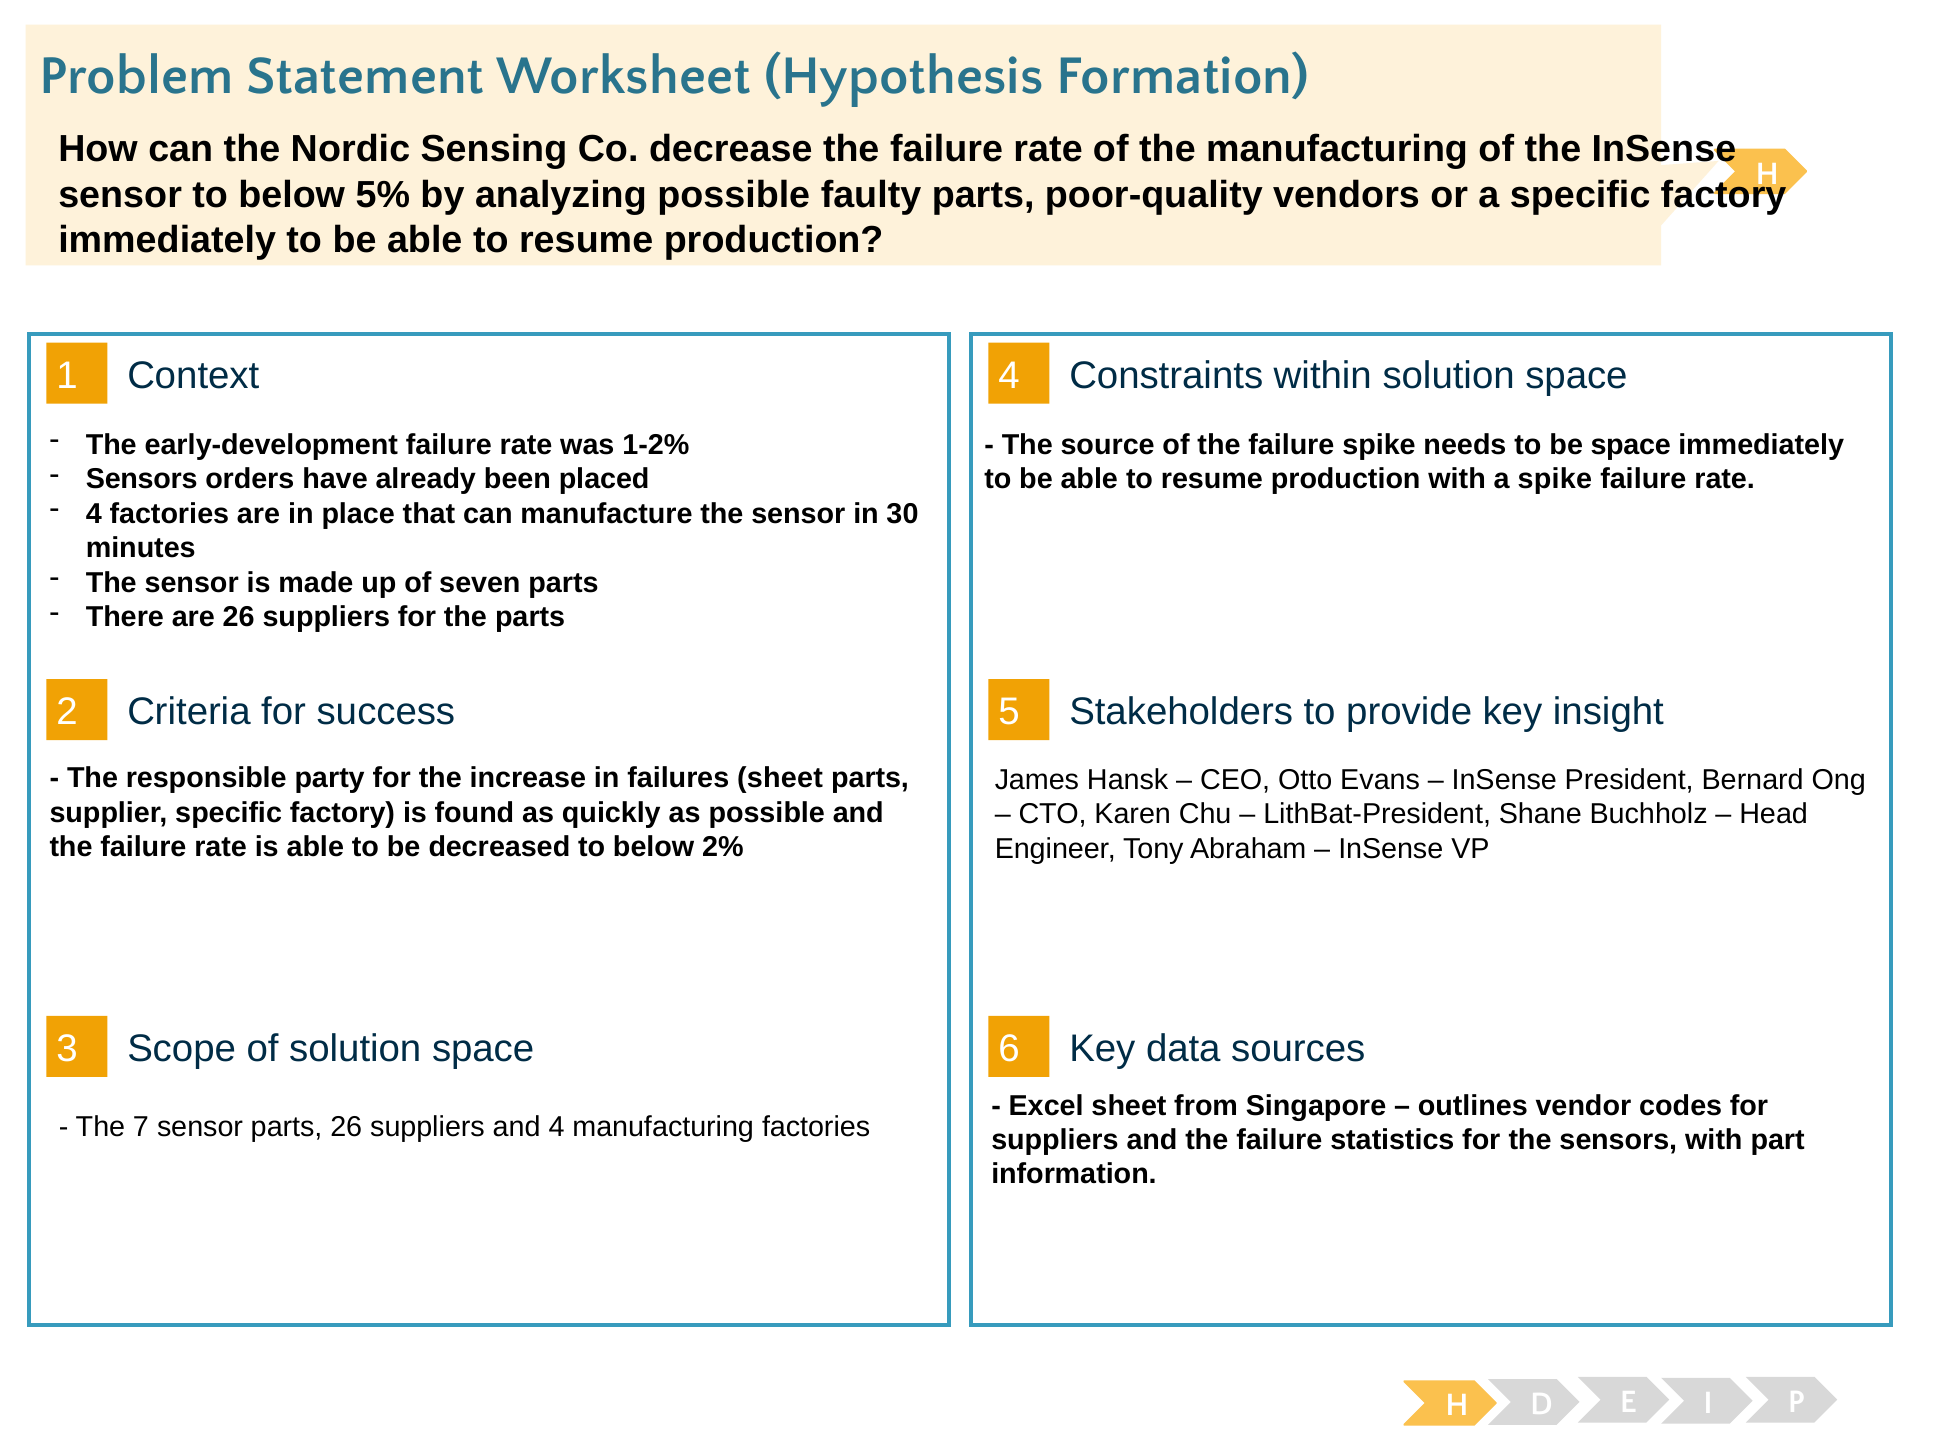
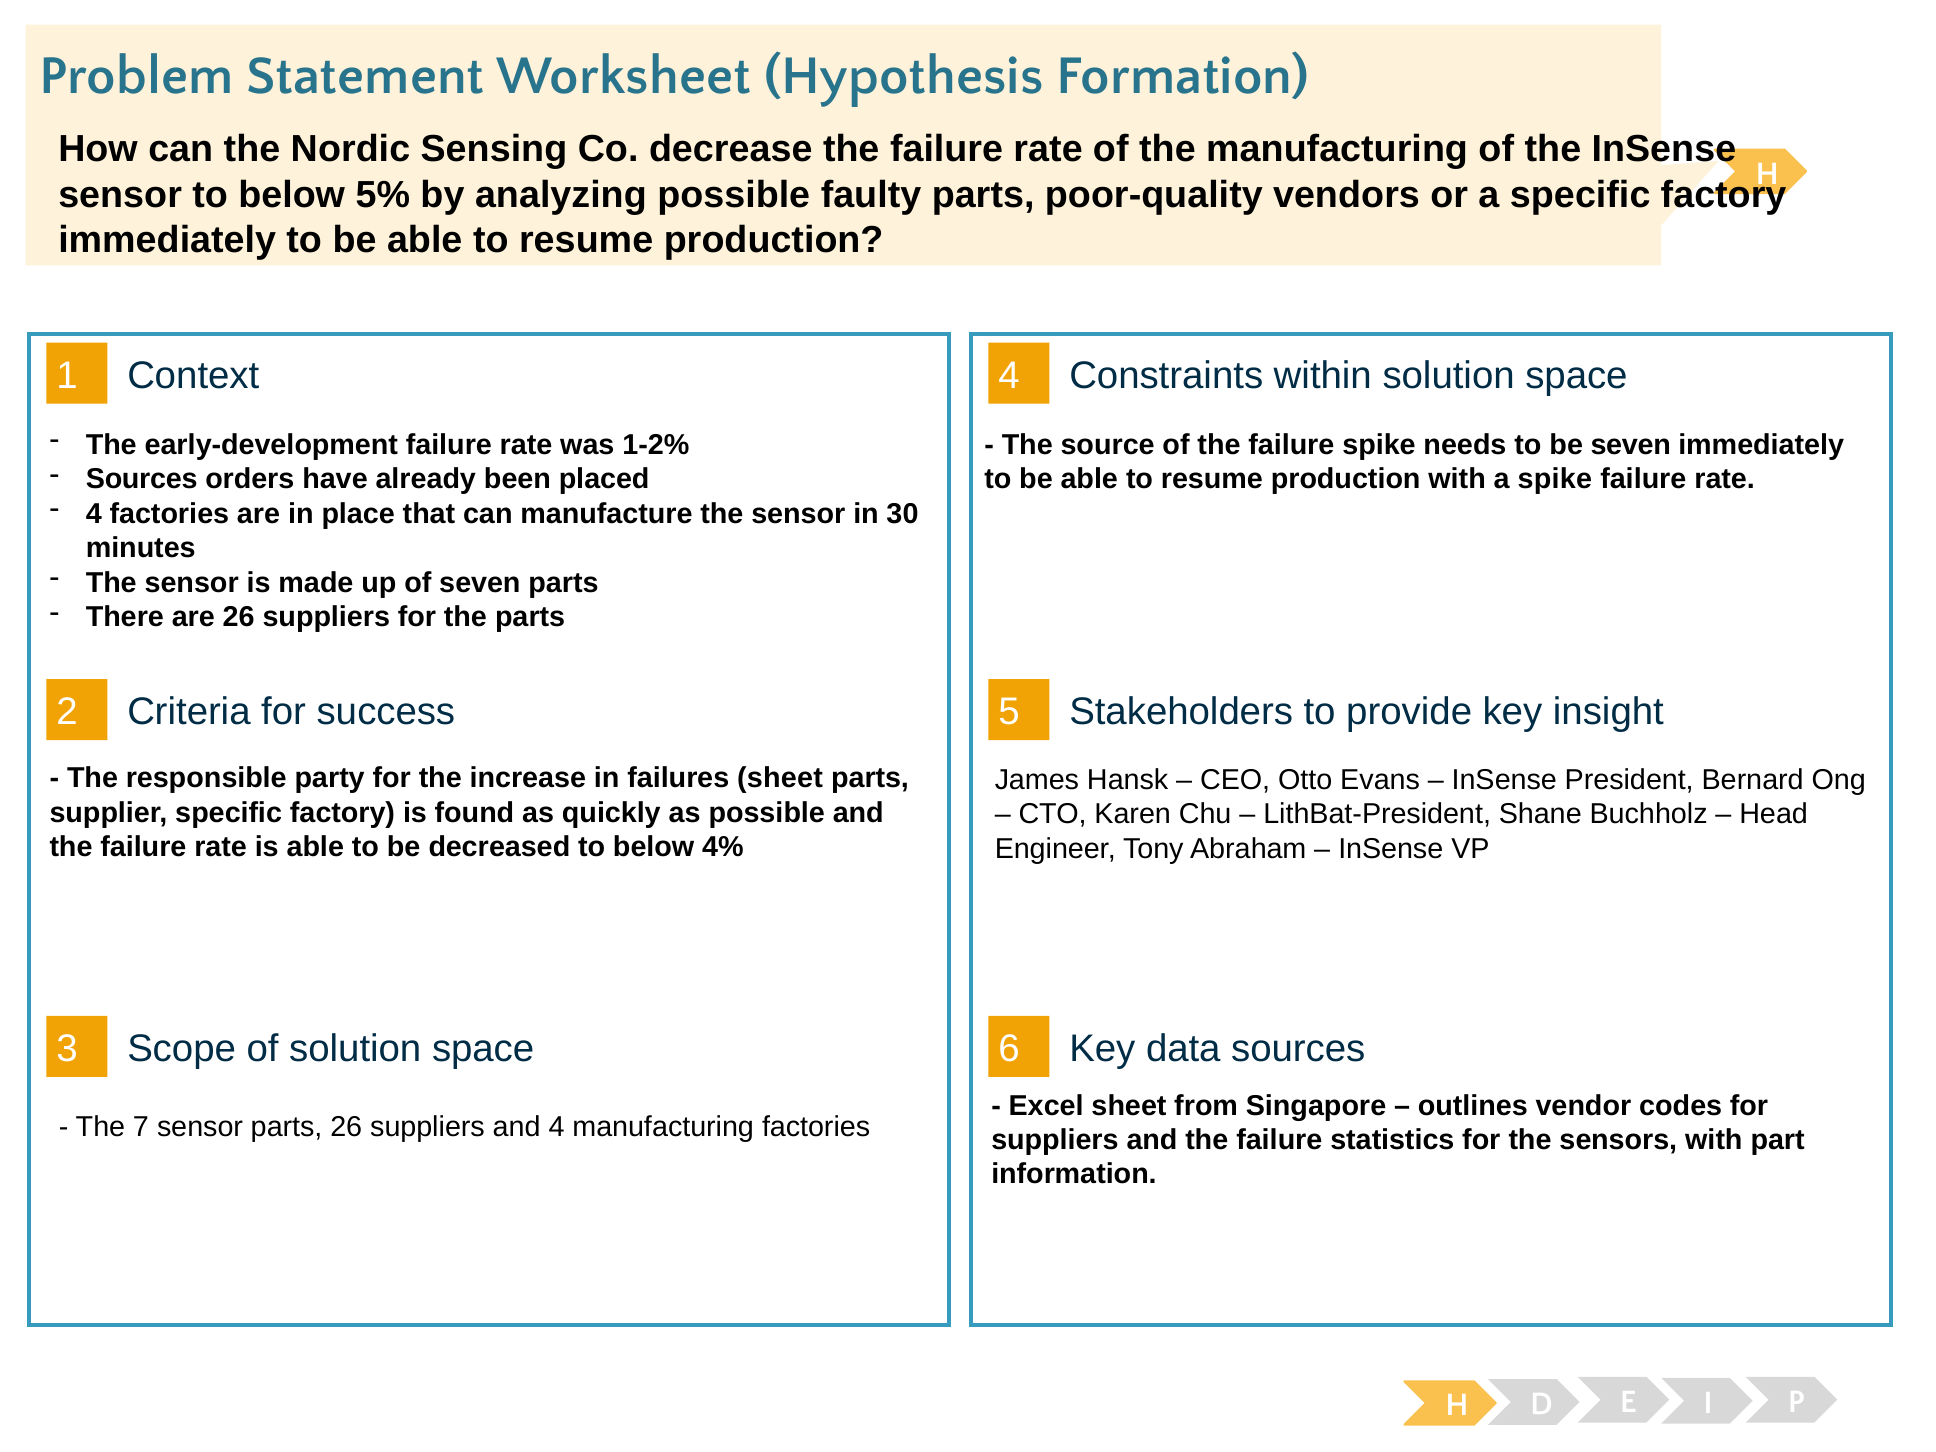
be space: space -> seven (1631, 445)
Sensors: Sensors -> Sources (142, 479)
2%: 2% -> 4% (723, 847)
